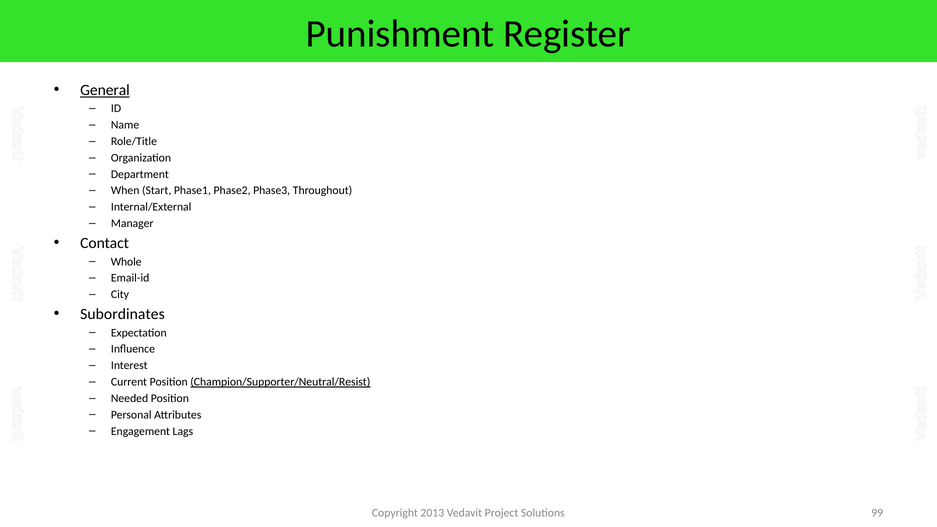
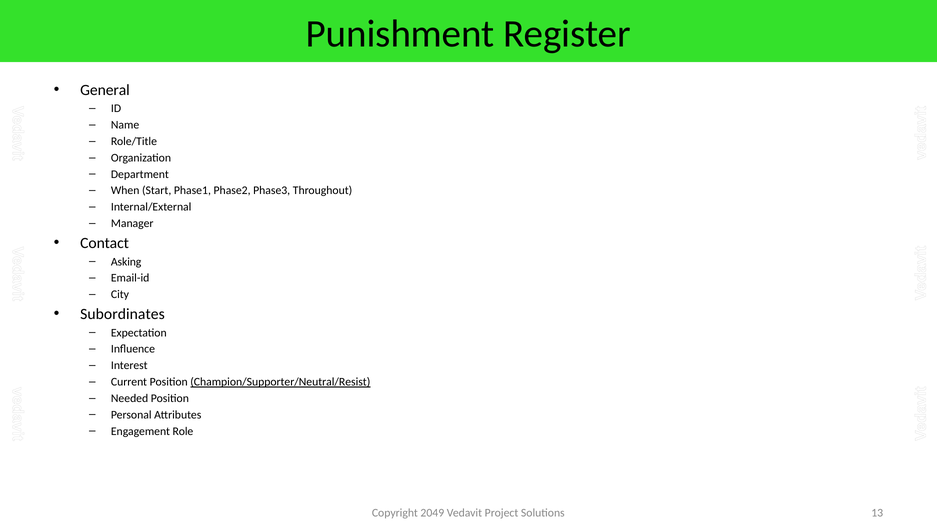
General underline: present -> none (105, 90)
Whole: Whole -> Asking (126, 262)
Lags: Lags -> Role (183, 431)
2013: 2013 -> 2049 (432, 513)
99: 99 -> 13 (877, 513)
